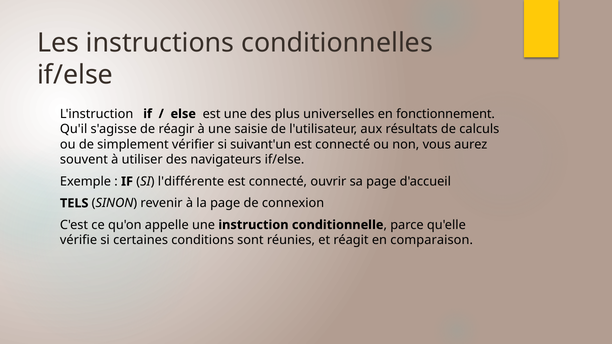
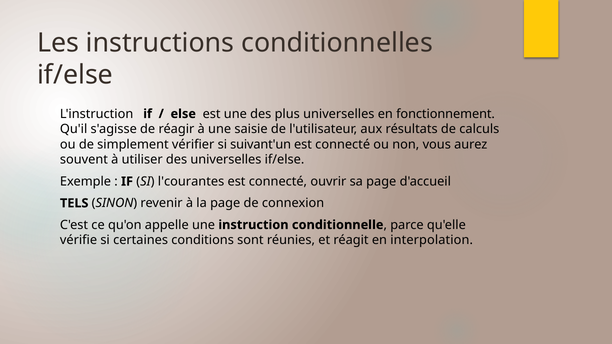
des navigateurs: navigateurs -> universelles (226, 160)
l'différente: l'différente -> l'courantes (191, 182)
comparaison: comparaison -> interpolation (432, 240)
